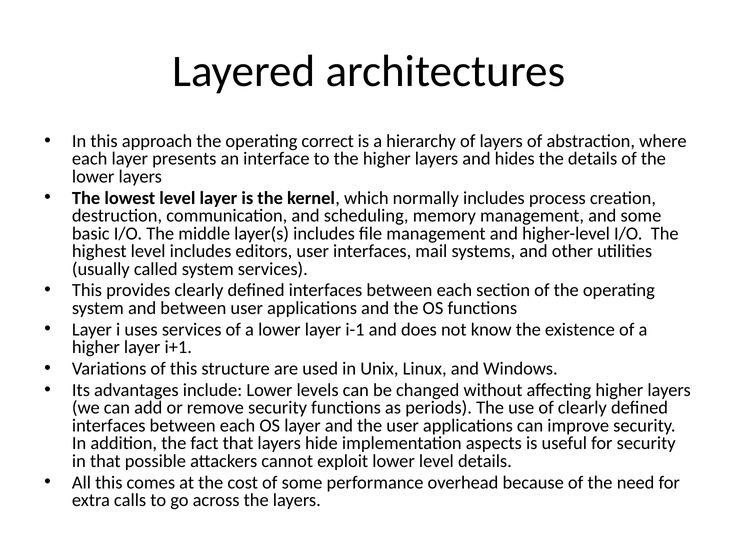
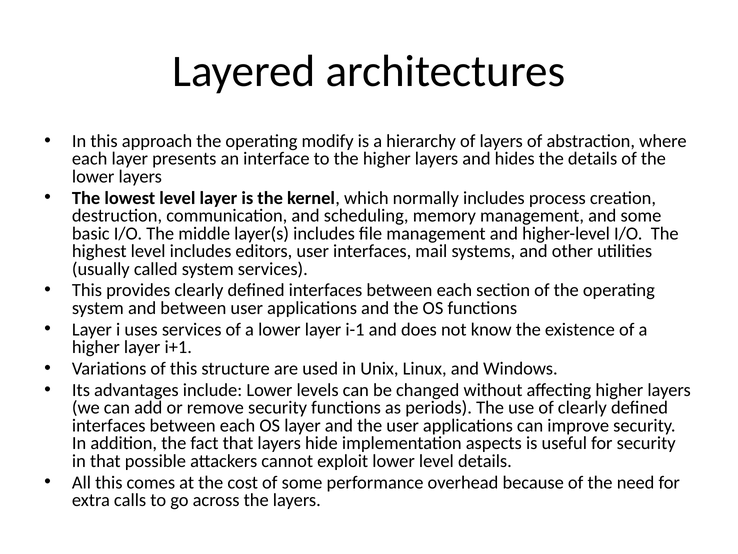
correct: correct -> modify (328, 141)
